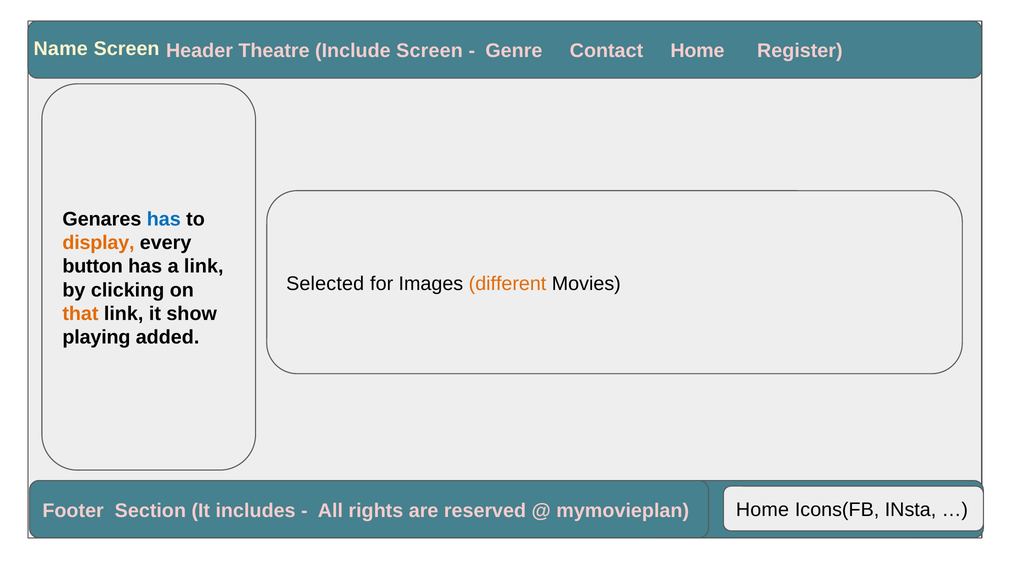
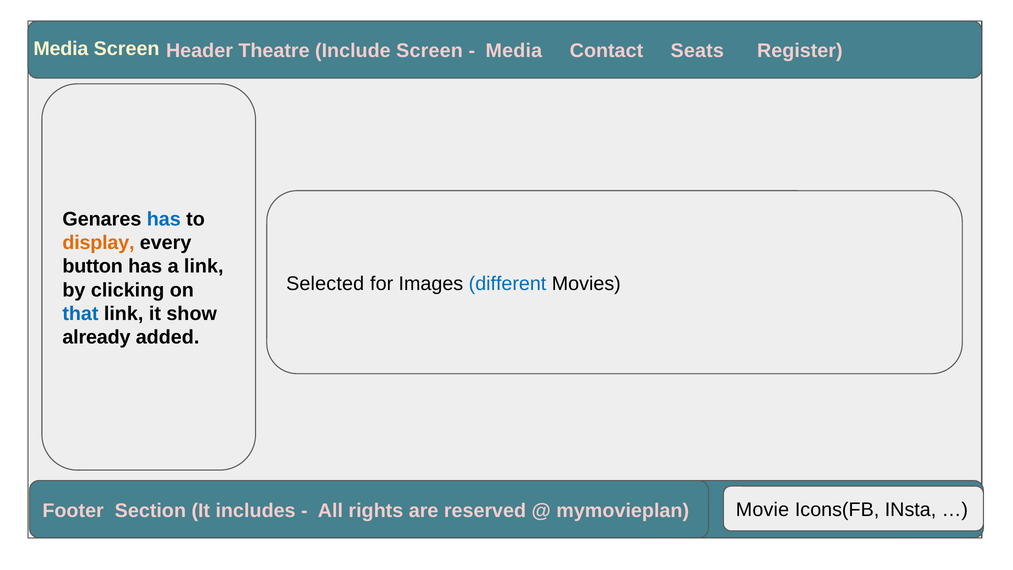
Name: Name -> Media (61, 49)
Genre: Genre -> Media (514, 51)
Contact Home: Home -> Seats (697, 51)
different colour: orange -> blue (508, 283)
that colour: orange -> blue (80, 314)
playing: playing -> already (96, 337)
Home: Home -> Movie (762, 510)
